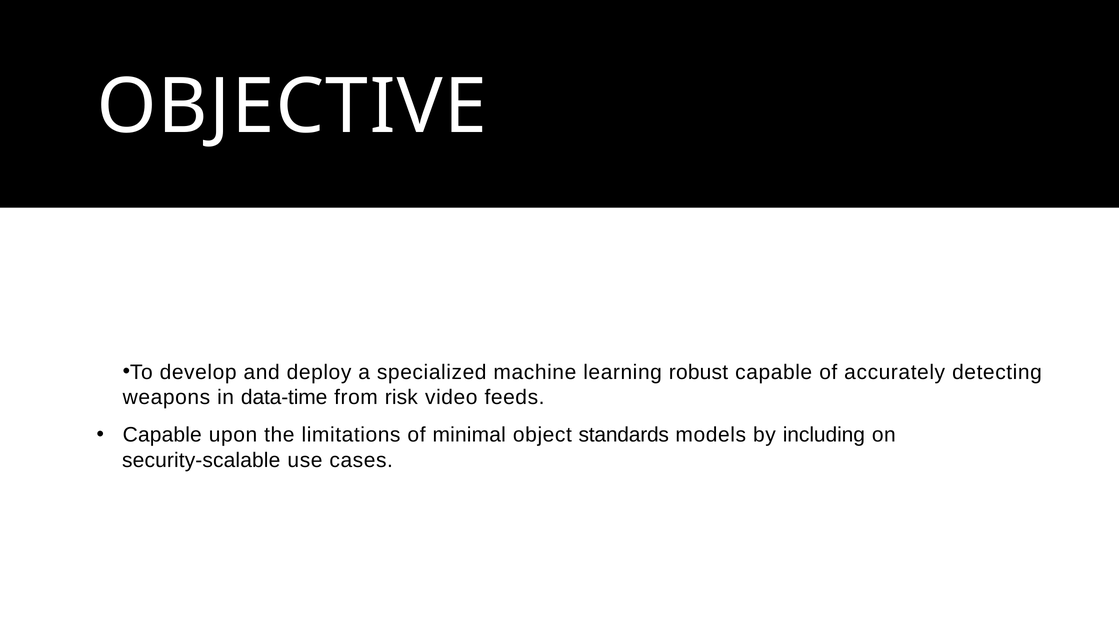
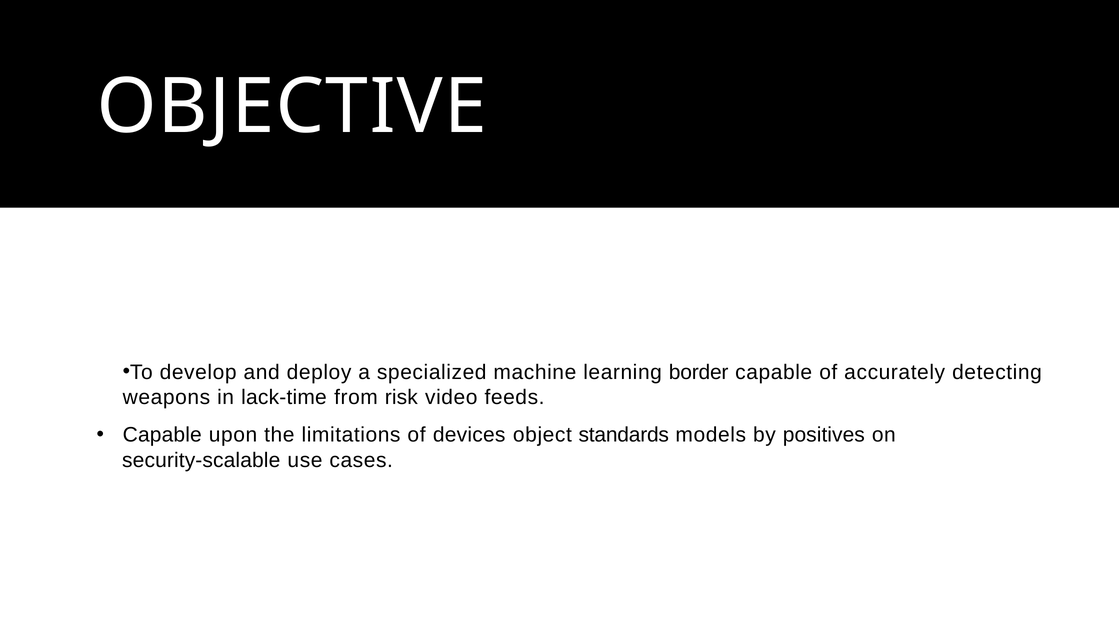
robust: robust -> border (699, 372)
data-time: data-time -> lack-time (284, 398)
minimal: minimal -> devices (469, 435)
including: including -> positives (824, 435)
